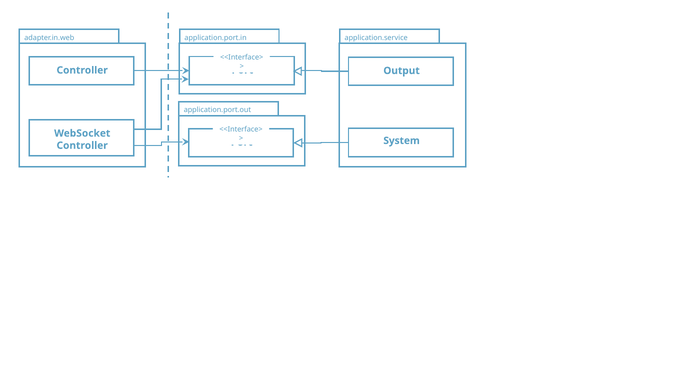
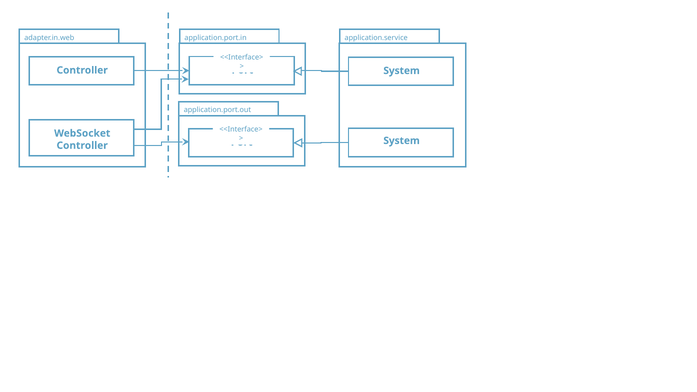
Output: Output -> System (402, 71)
